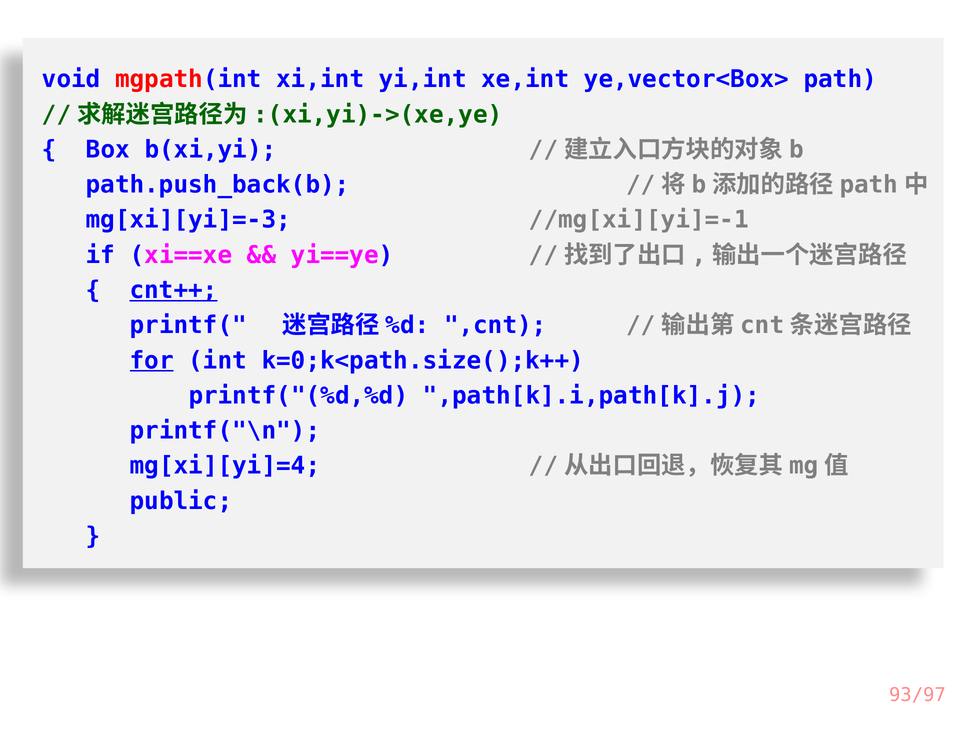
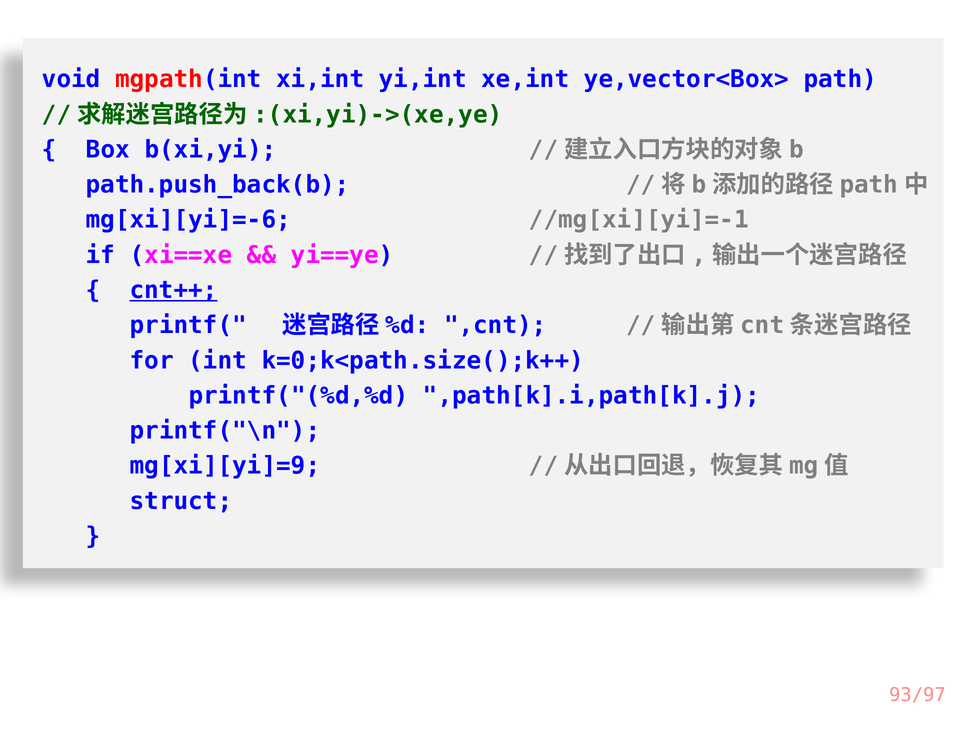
mg[xi][yi]=-3: mg[xi][yi]=-3 -> mg[xi][yi]=-6 (188, 220)
for underline: present -> none (152, 361)
mg[xi][yi]=4: mg[xi][yi]=4 -> mg[xi][yi]=9 (225, 466)
public: public -> struct (181, 501)
